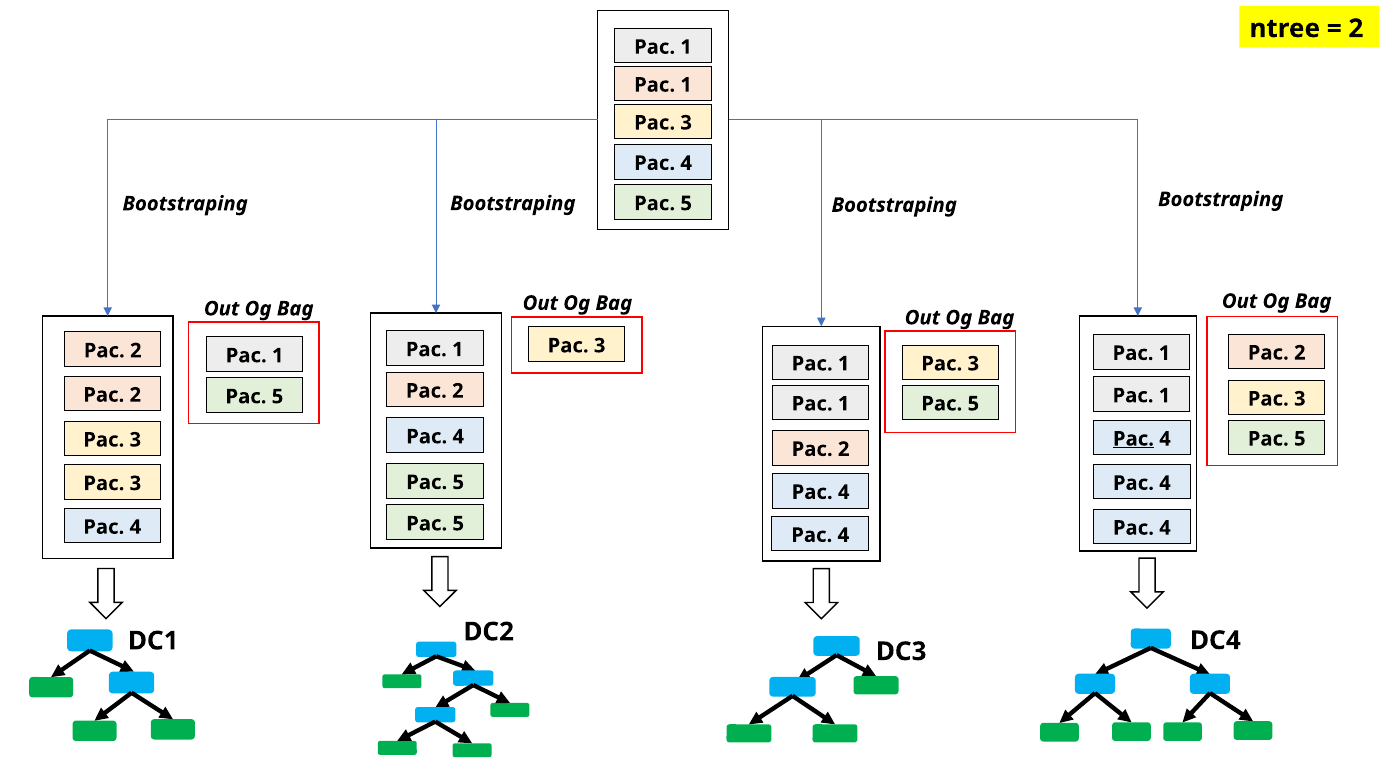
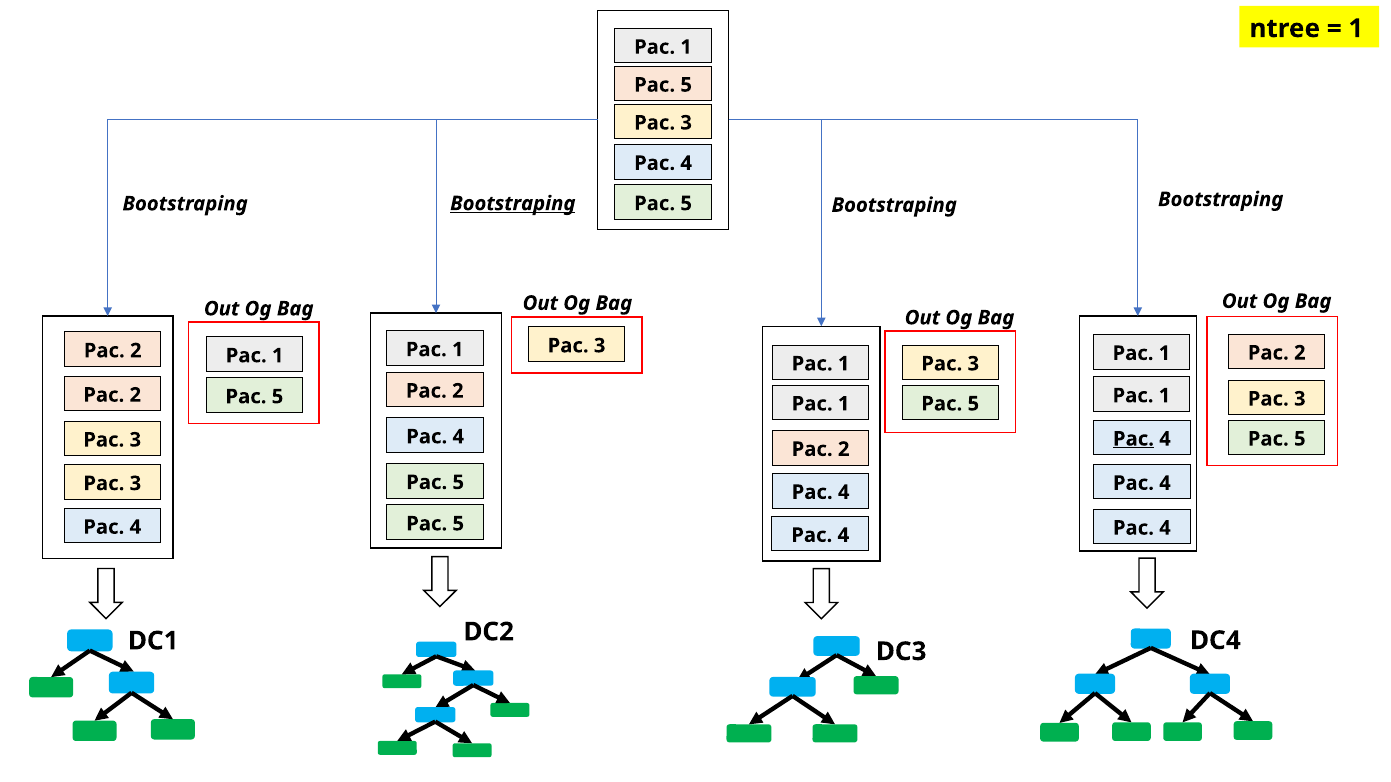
2: 2 -> 1 (1356, 29)
1: 1 -> 5 (686, 85)
Bootstraping underline: none -> present (513, 204)
